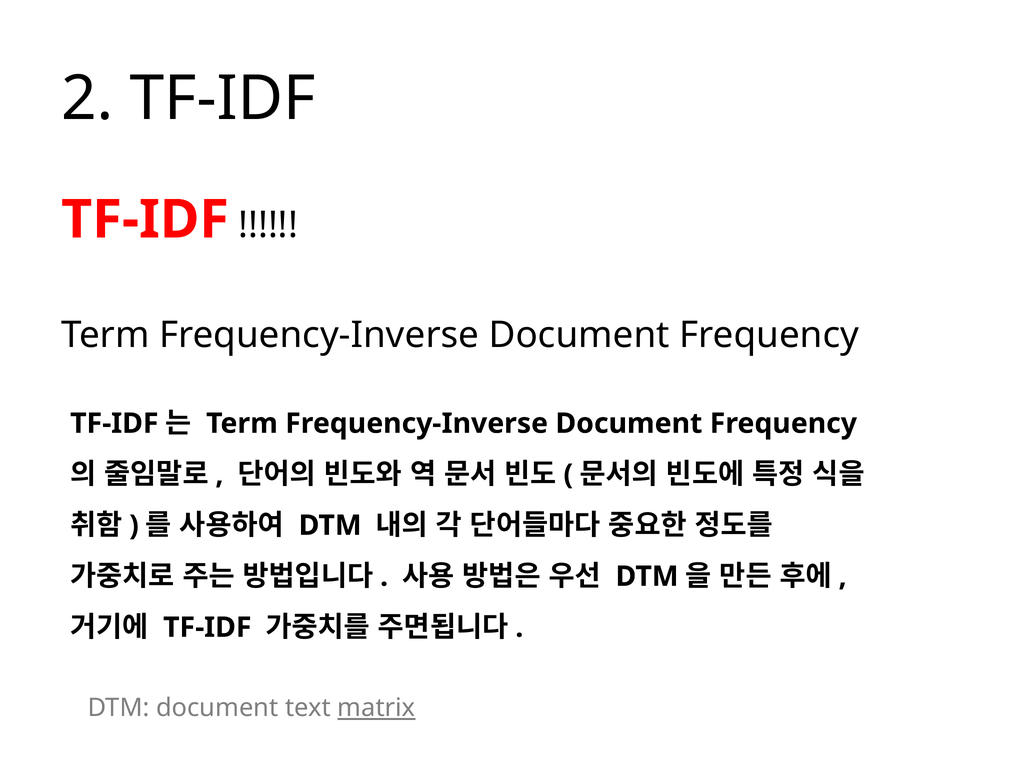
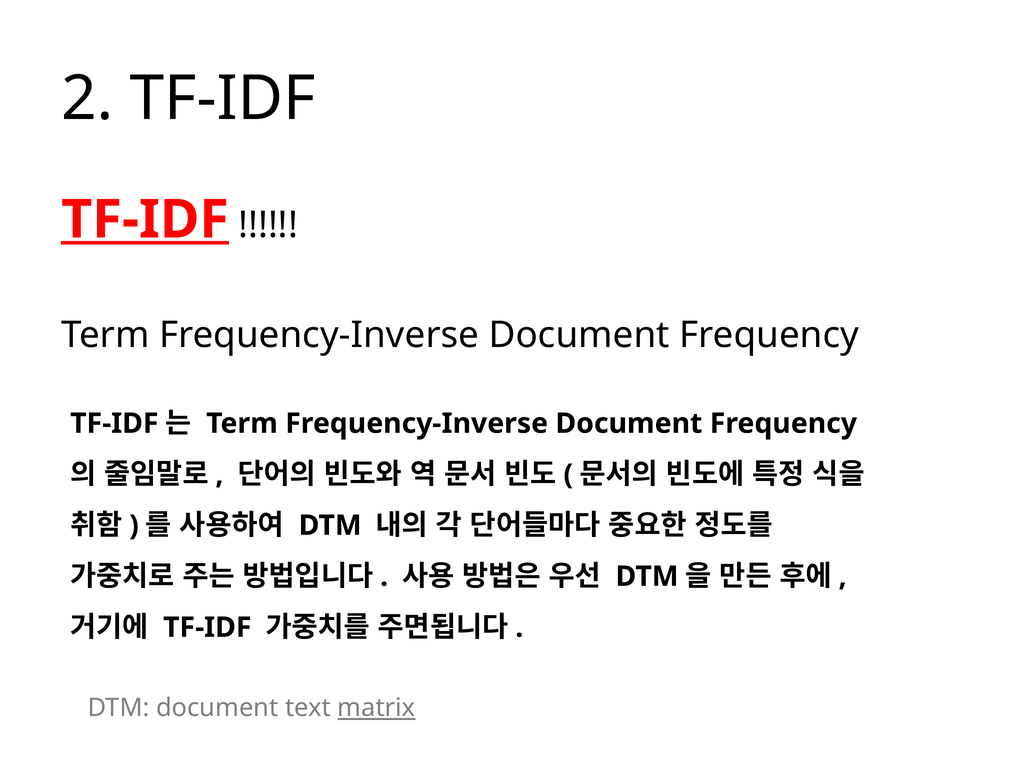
TF-IDF underline: none -> present (145, 220)
